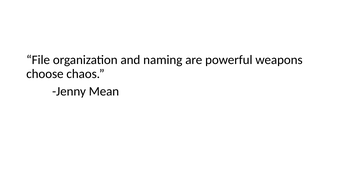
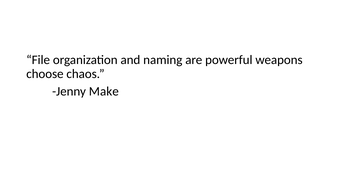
Mean: Mean -> Make (104, 91)
